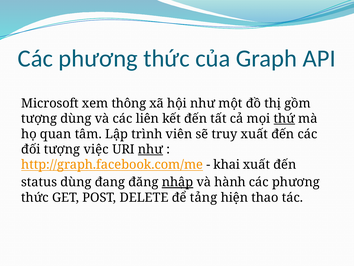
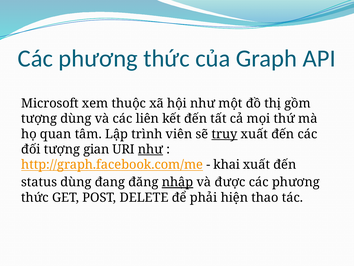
thông: thông -> thuộc (129, 103)
thứ underline: present -> none (284, 118)
truy underline: none -> present (224, 134)
việc: việc -> gian (96, 149)
hành: hành -> được (230, 182)
tảng: tảng -> phải (204, 197)
